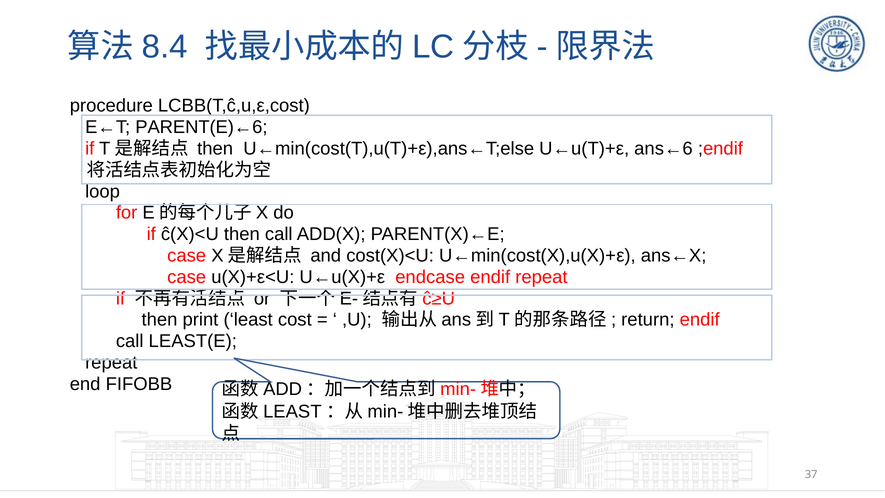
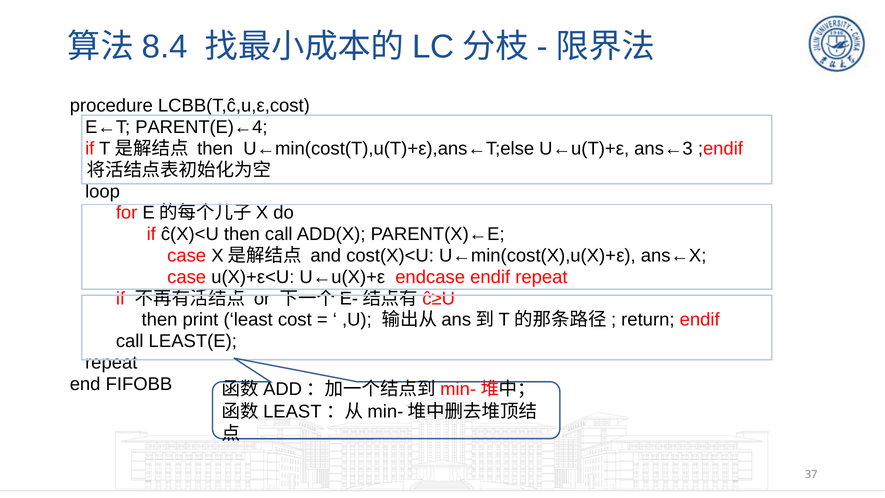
PARENT(E)←6: PARENT(E)←6 -> PARENT(E)←4 (201, 127)
ans←6: ans←6 -> ans←3 (663, 149)
